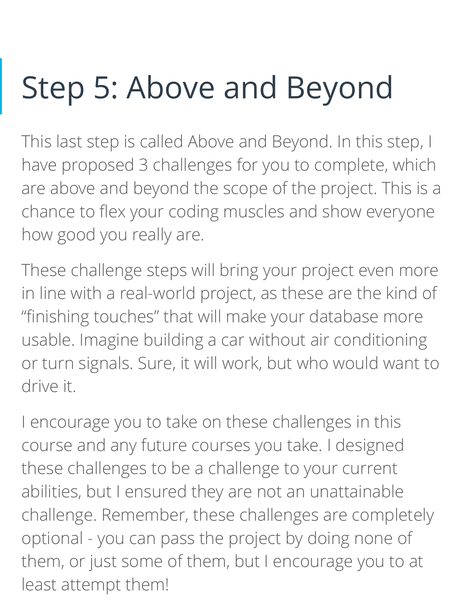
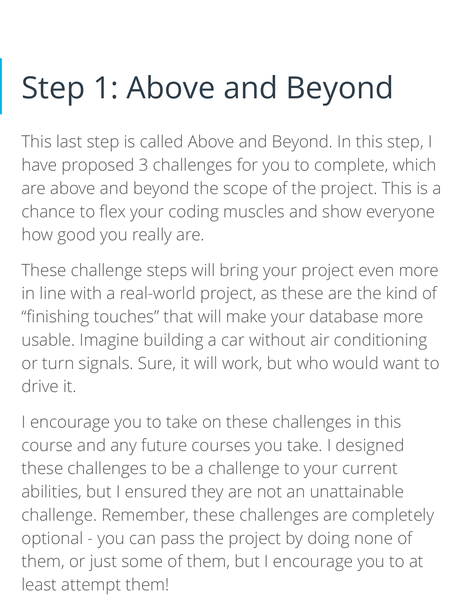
5: 5 -> 1 (106, 88)
